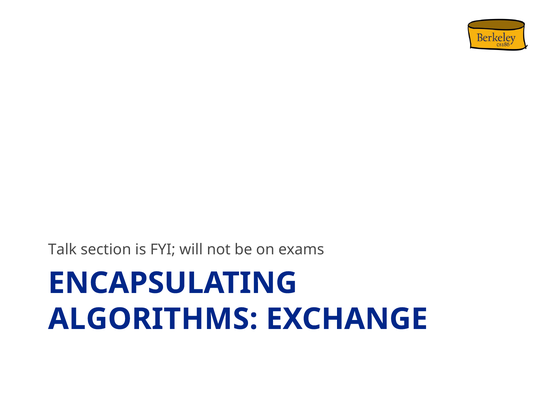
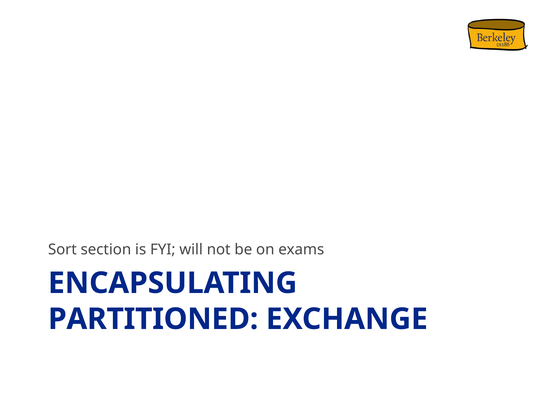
Talk: Talk -> Sort (62, 250)
ALGORITHMS: ALGORITHMS -> PARTITIONED (153, 319)
